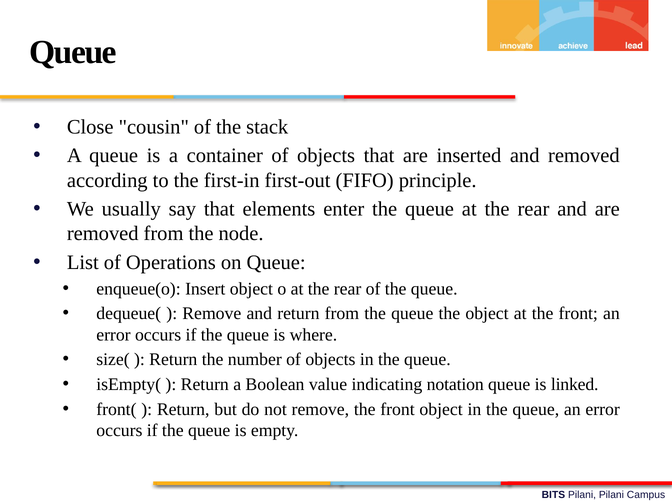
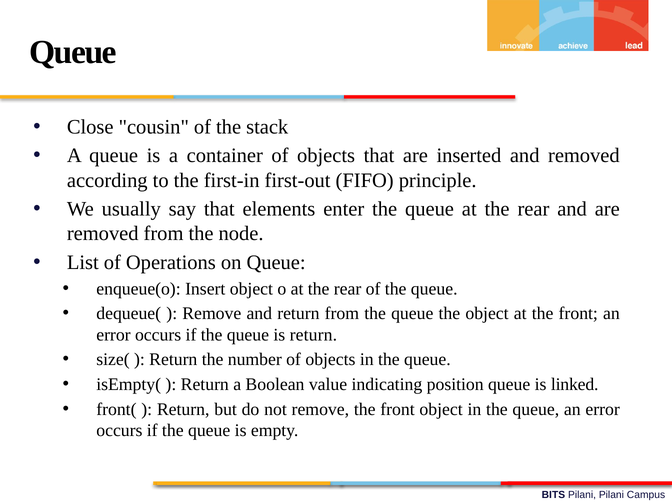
is where: where -> return (313, 335)
notation: notation -> position (455, 384)
